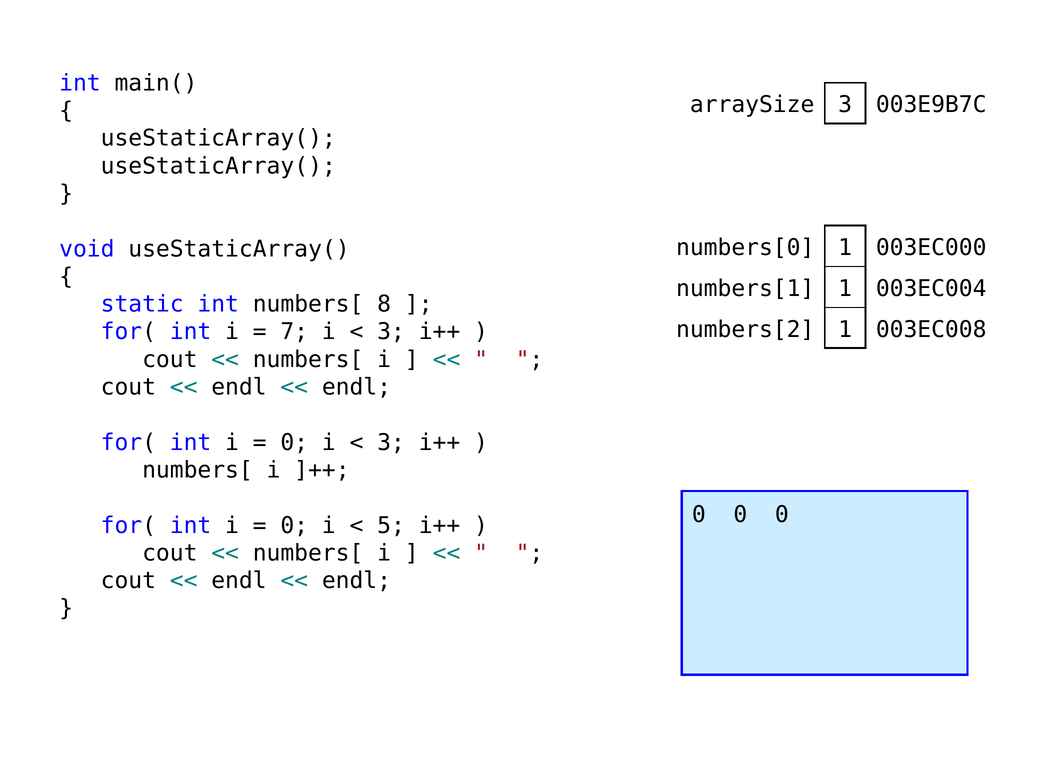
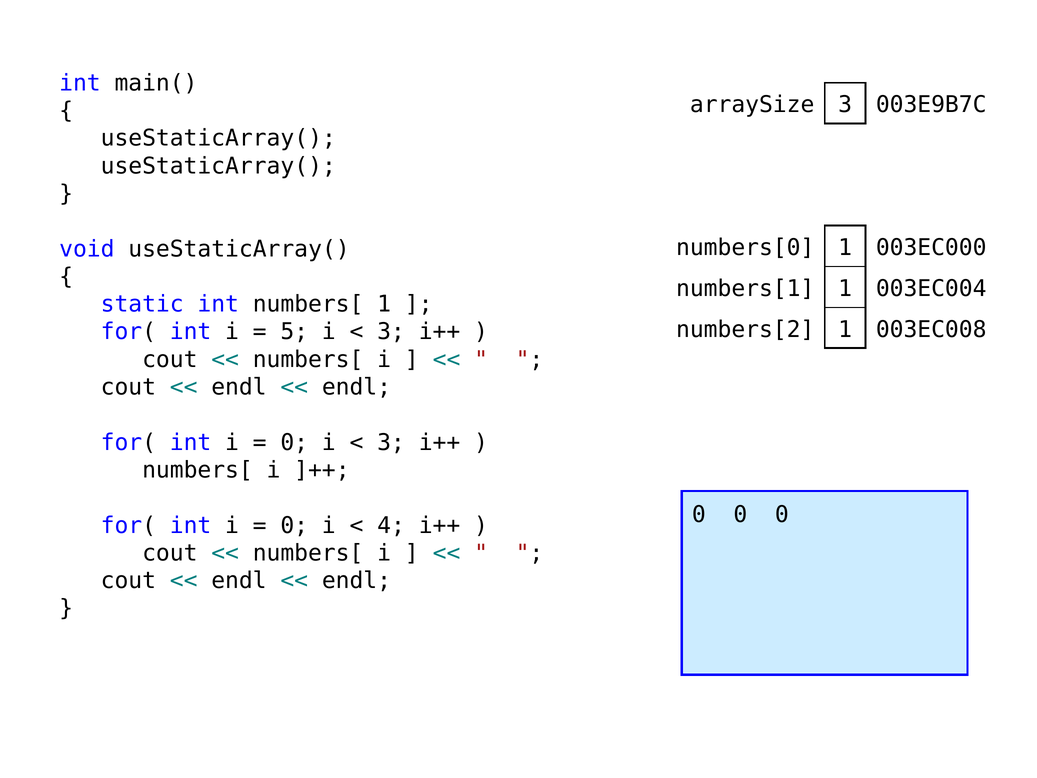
numbers[ 8: 8 -> 1 (384, 304)
7: 7 -> 5 (294, 332)
5: 5 -> 4 (391, 525)
